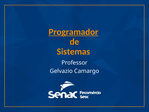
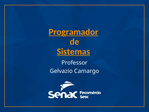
Sistemas underline: none -> present (73, 51)
